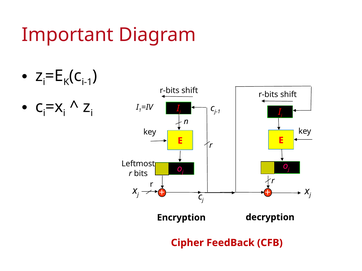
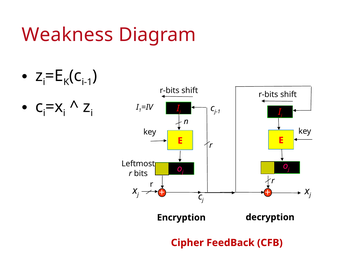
Important: Important -> Weakness (68, 35)
